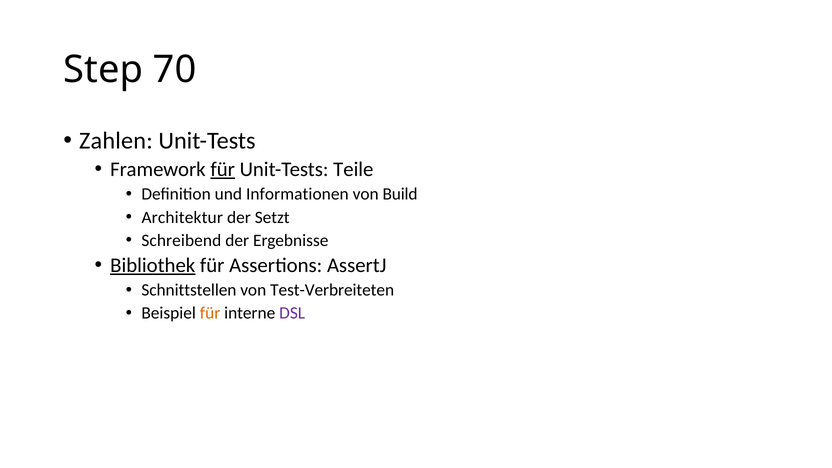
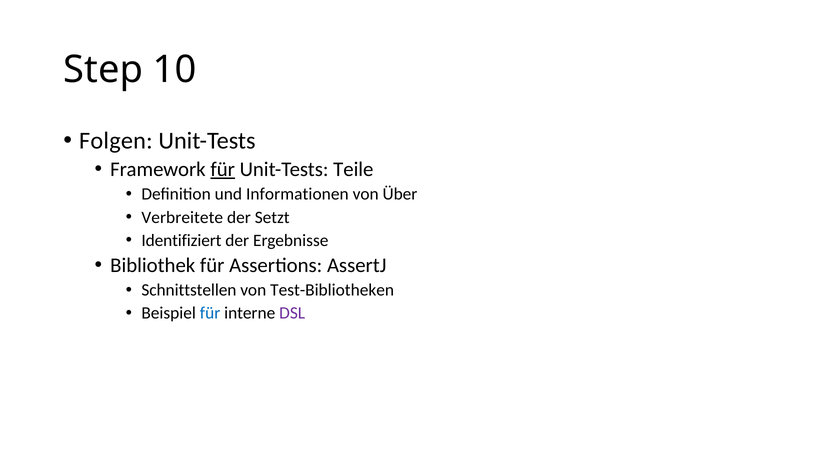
70: 70 -> 10 (175, 70)
Zahlen: Zahlen -> Folgen (116, 141)
Build: Build -> Über (400, 194)
Architektur: Architektur -> Verbreitete (182, 217)
Schreibend: Schreibend -> Identifiziert (181, 240)
Bibliothek underline: present -> none (153, 265)
Test-Verbreiteten: Test-Verbreiteten -> Test-Bibliotheken (332, 290)
für colour: orange -> blue (210, 313)
